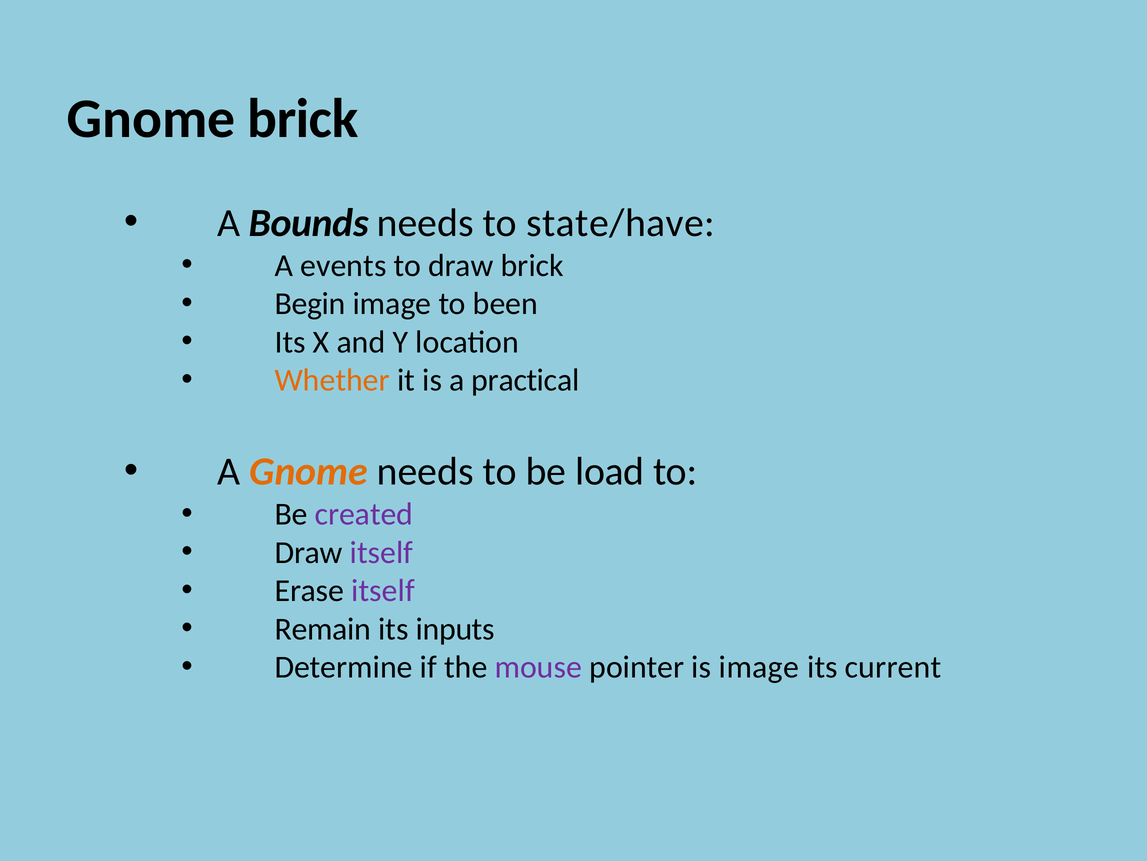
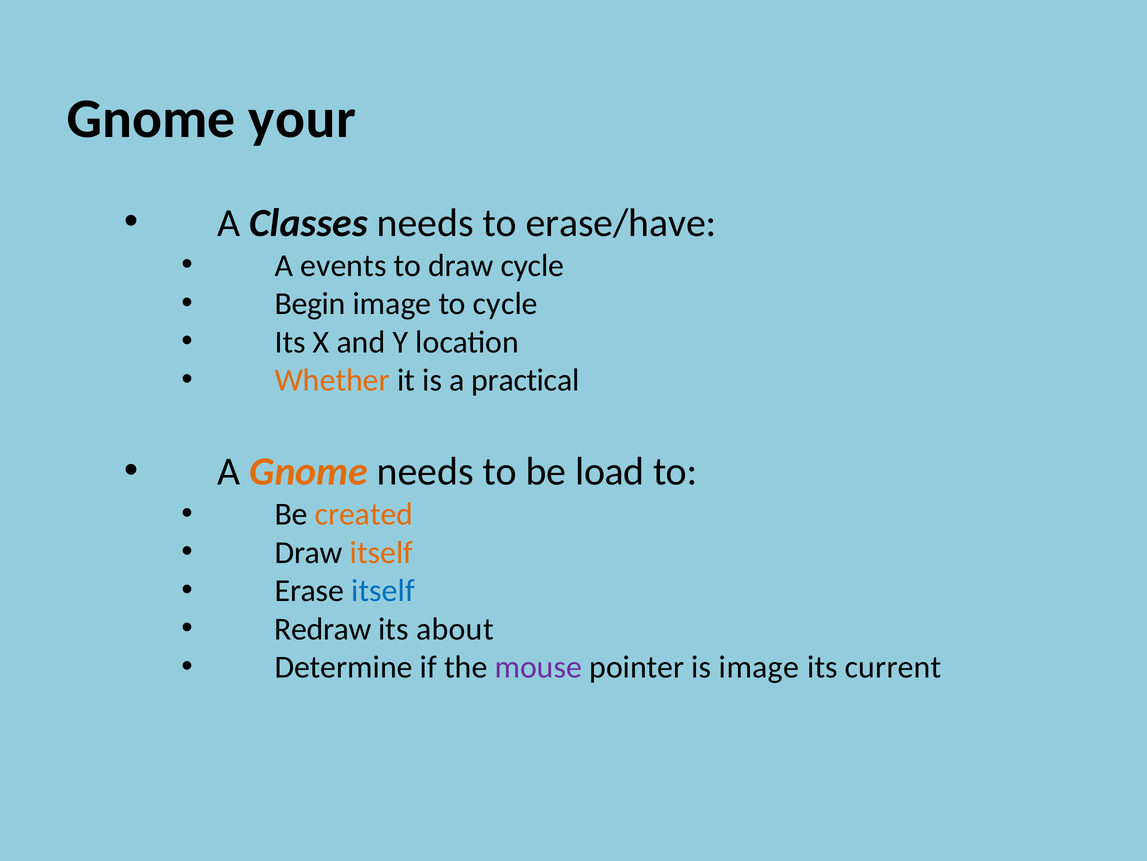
Gnome brick: brick -> your (302, 119)
Bounds: Bounds -> Classes (308, 223)
state/have: state/have -> erase/have (621, 223)
draw brick: brick -> cycle (532, 265)
to been: been -> cycle (505, 304)
created colour: purple -> orange (364, 514)
itself colour: purple -> orange (381, 552)
itself colour: purple -> blue (383, 590)
Remain: Remain -> Redraw (323, 629)
inputs: inputs -> about (455, 629)
